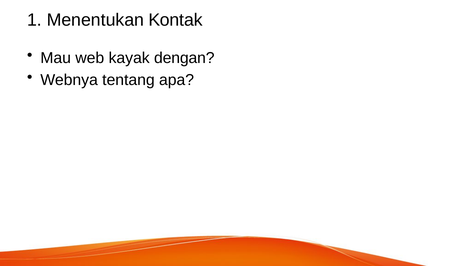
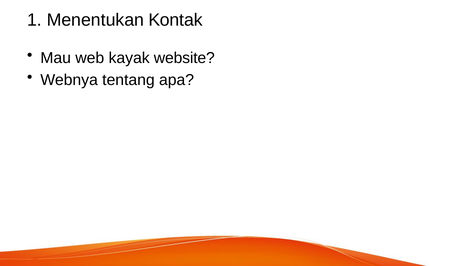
dengan: dengan -> website (184, 58)
